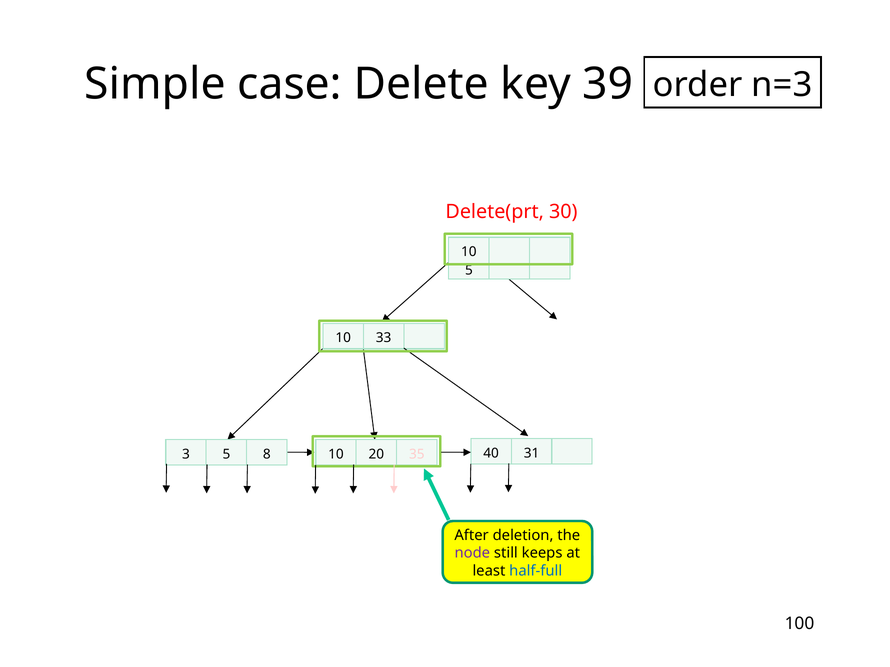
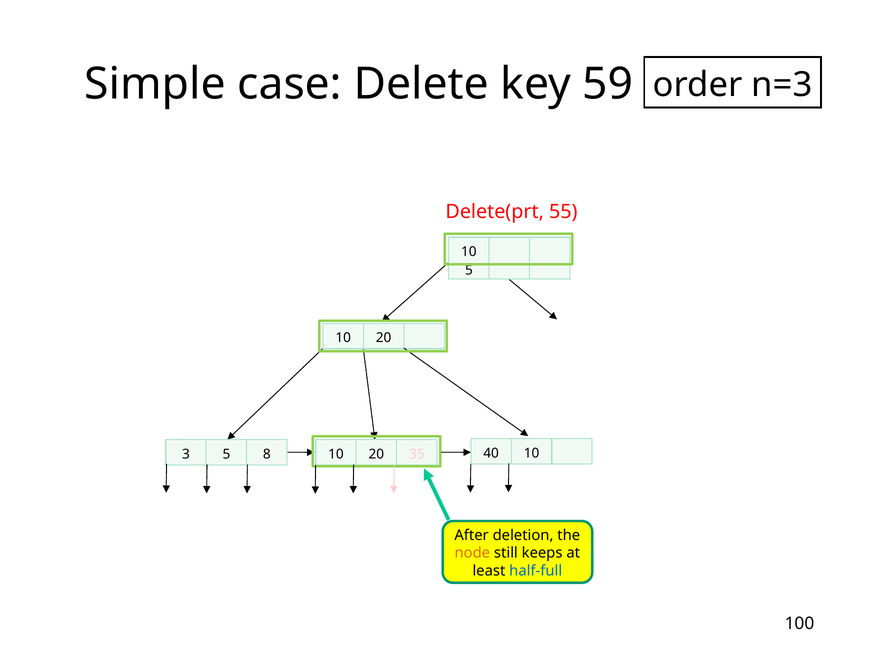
39: 39 -> 59 (608, 84)
30: 30 -> 55 (563, 212)
33: 33 -> 20 (384, 338)
40 31: 31 -> 10 (532, 453)
node colour: purple -> orange (472, 553)
